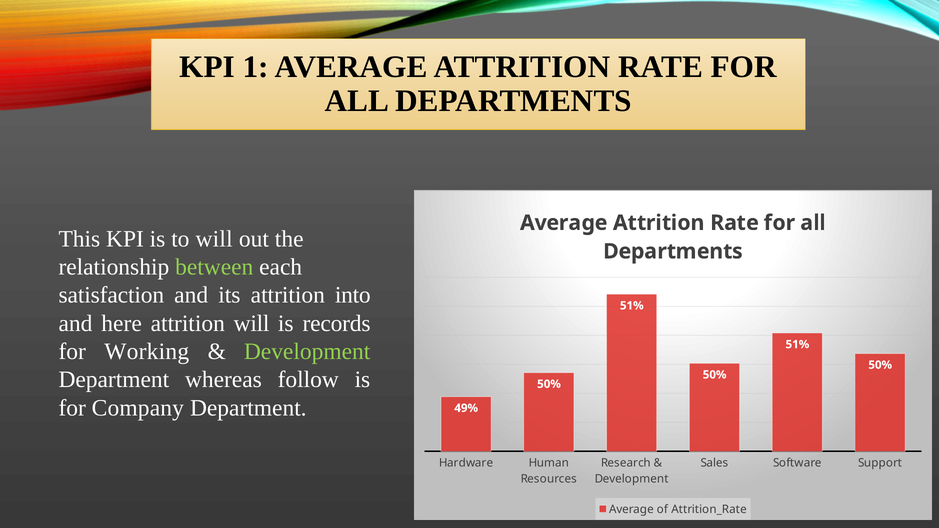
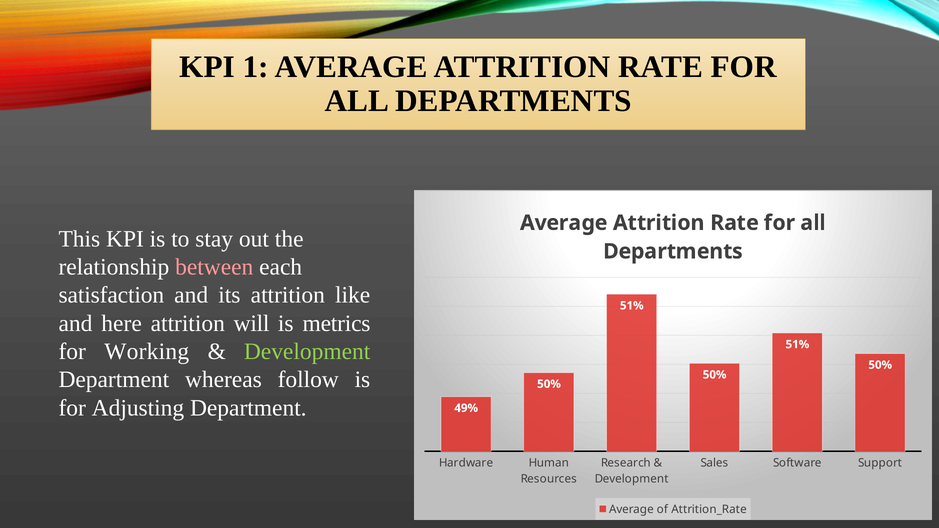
to will: will -> stay (214, 239)
between colour: light green -> pink (214, 267)
into: into -> like (353, 295)
records: records -> metrics (337, 323)
Company: Company -> Adjusting (138, 408)
